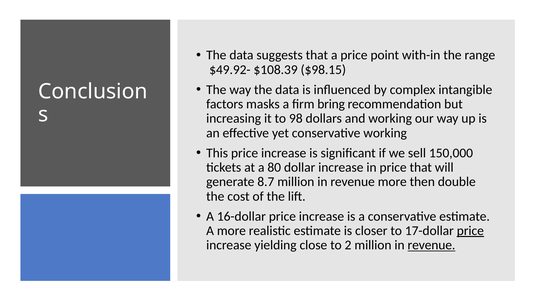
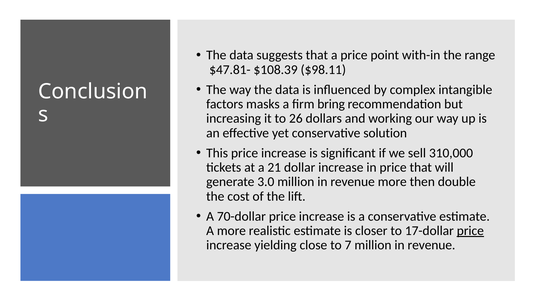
$49.92-: $49.92- -> $47.81- (230, 70)
$98.15: $98.15 -> $98.11 (323, 70)
98: 98 -> 26 (296, 119)
conservative working: working -> solution (385, 133)
150,000: 150,000 -> 310,000 (451, 153)
80: 80 -> 21 (274, 167)
8.7: 8.7 -> 3.0 (266, 182)
16-dollar: 16-dollar -> 70-dollar (241, 216)
2: 2 -> 7 (348, 245)
revenue underline: present -> none (431, 245)
